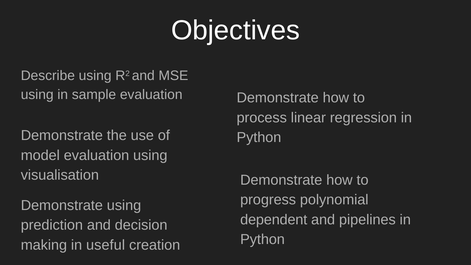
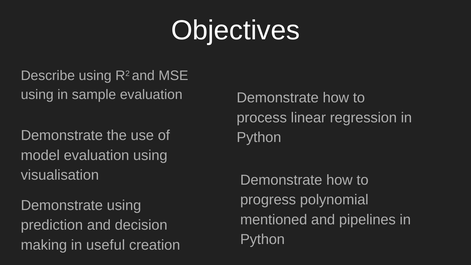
dependent: dependent -> mentioned (274, 220)
